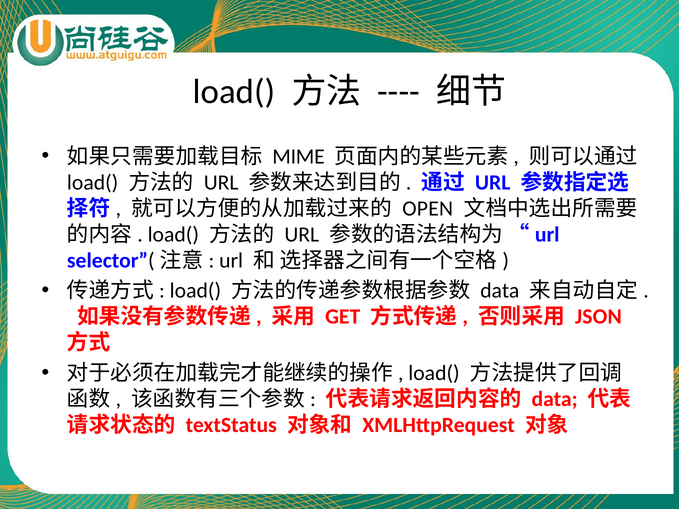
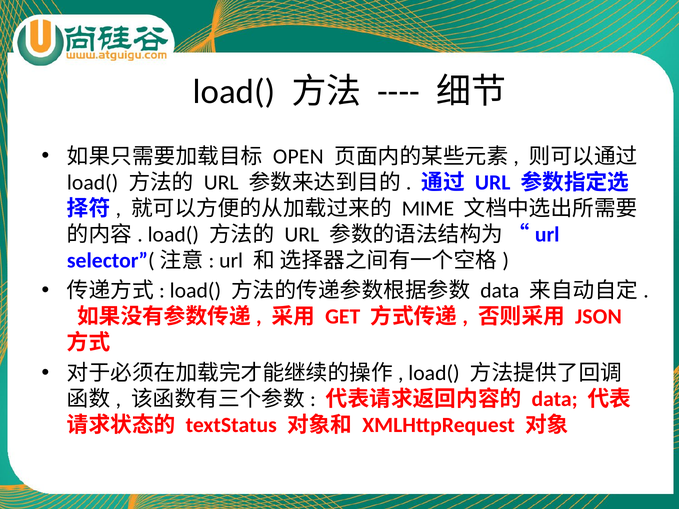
MIME: MIME -> OPEN (298, 157)
OPEN: OPEN -> MIME (428, 209)
